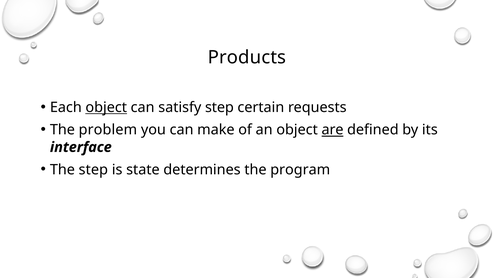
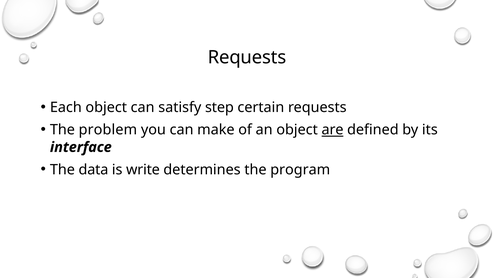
Products: Products -> Requests (247, 57)
object underline: present -> none (106, 107)
The step: step -> data (93, 170)
state: state -> write (143, 170)
